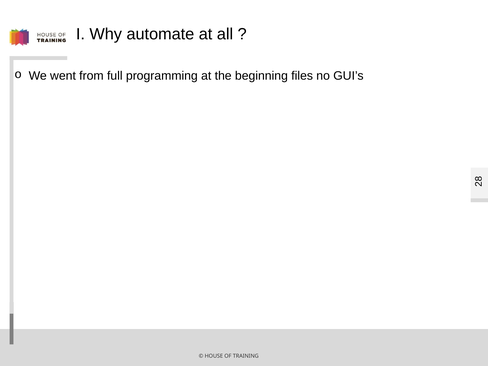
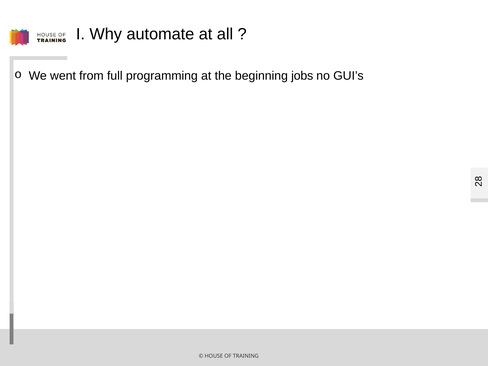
files: files -> jobs (302, 76)
